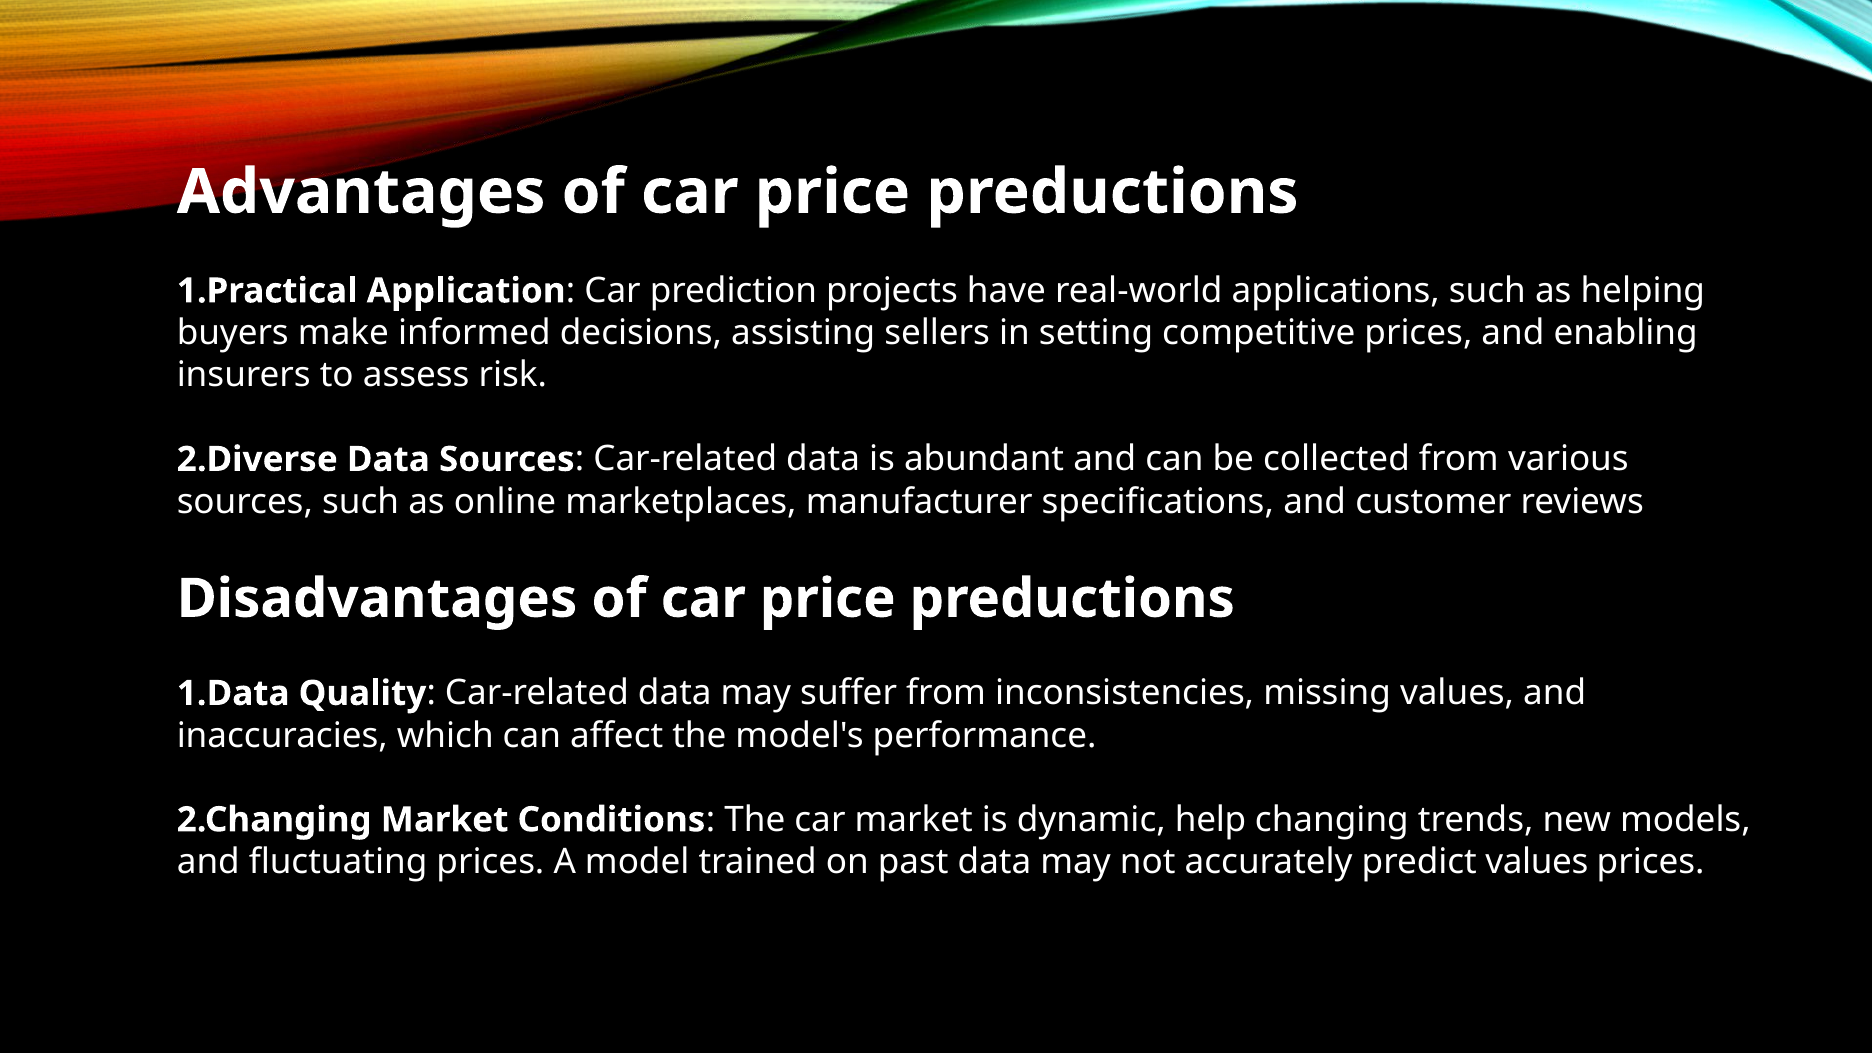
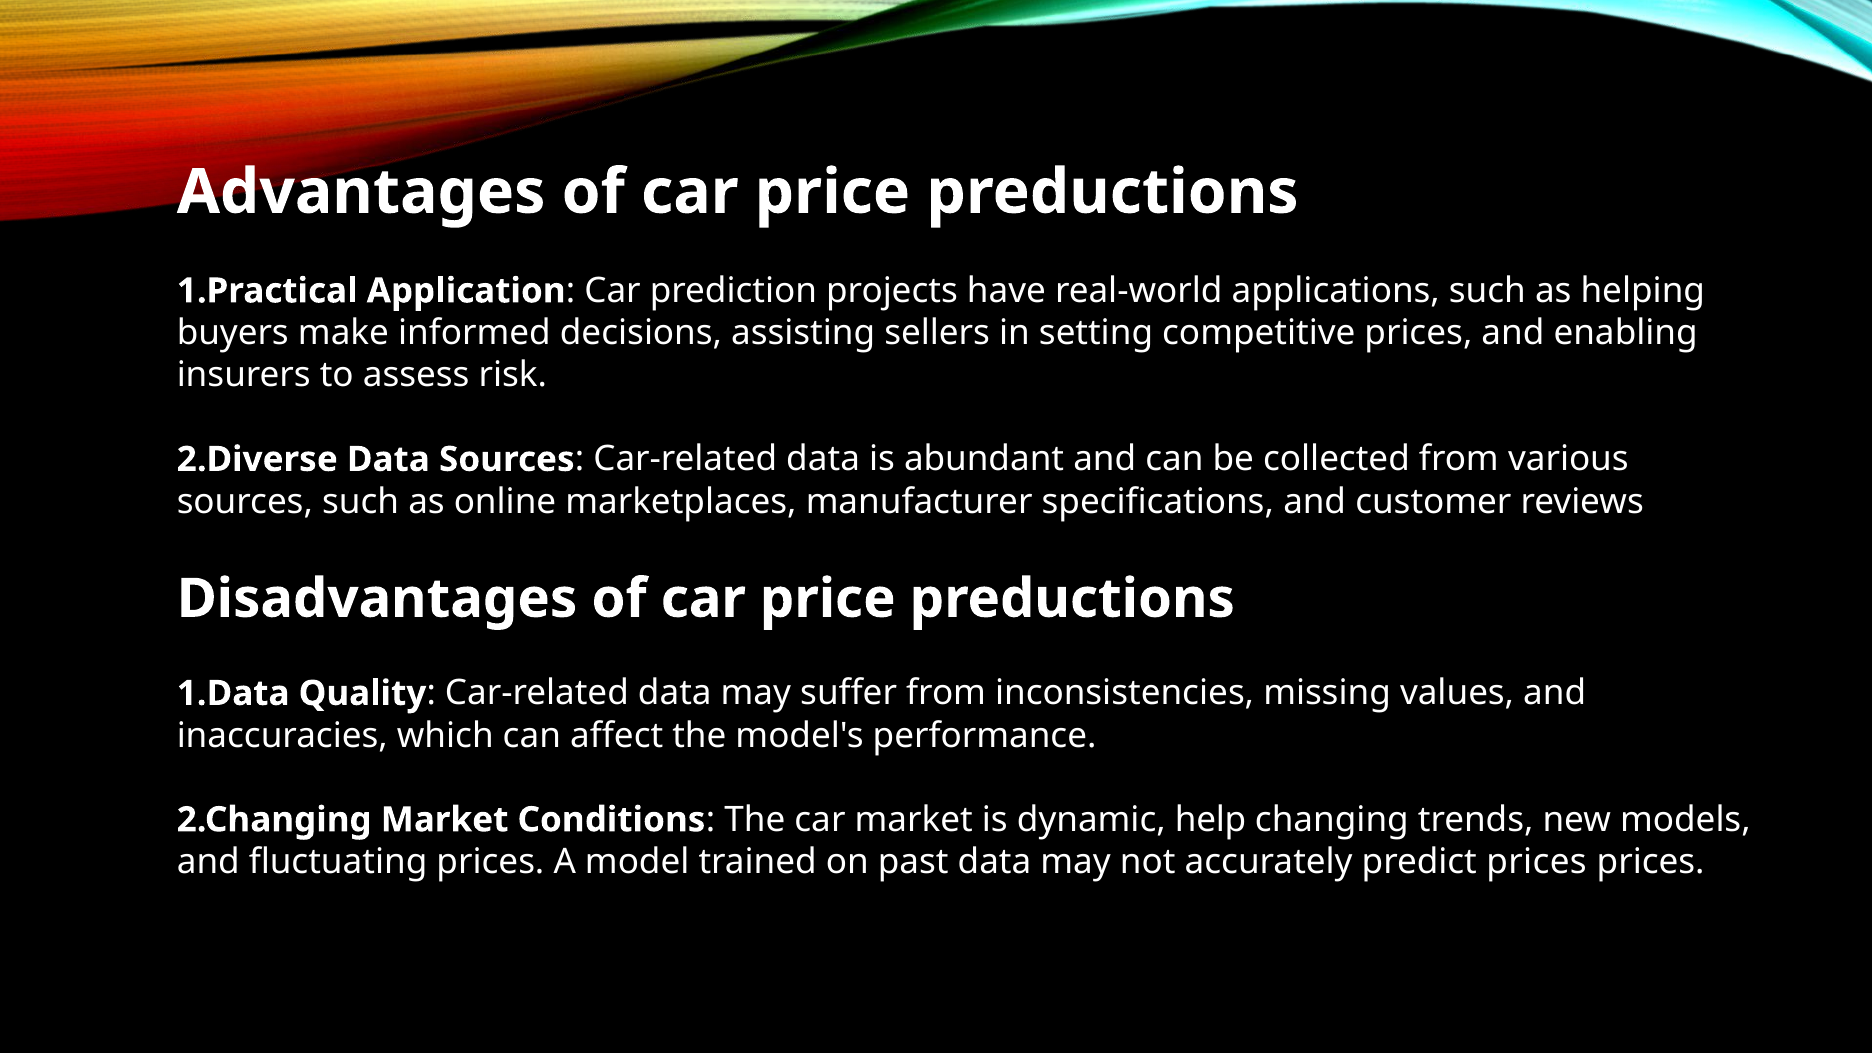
predict values: values -> prices (1537, 862)
